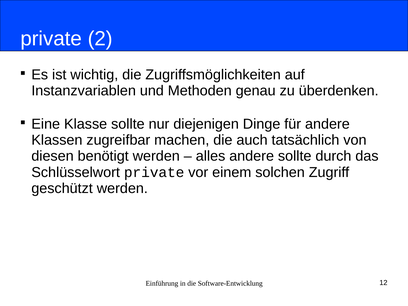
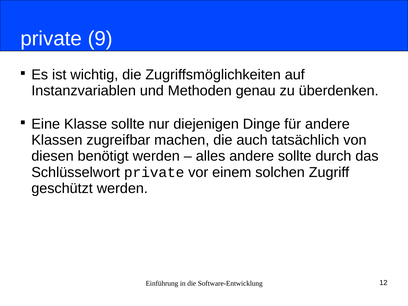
2: 2 -> 9 (100, 39)
